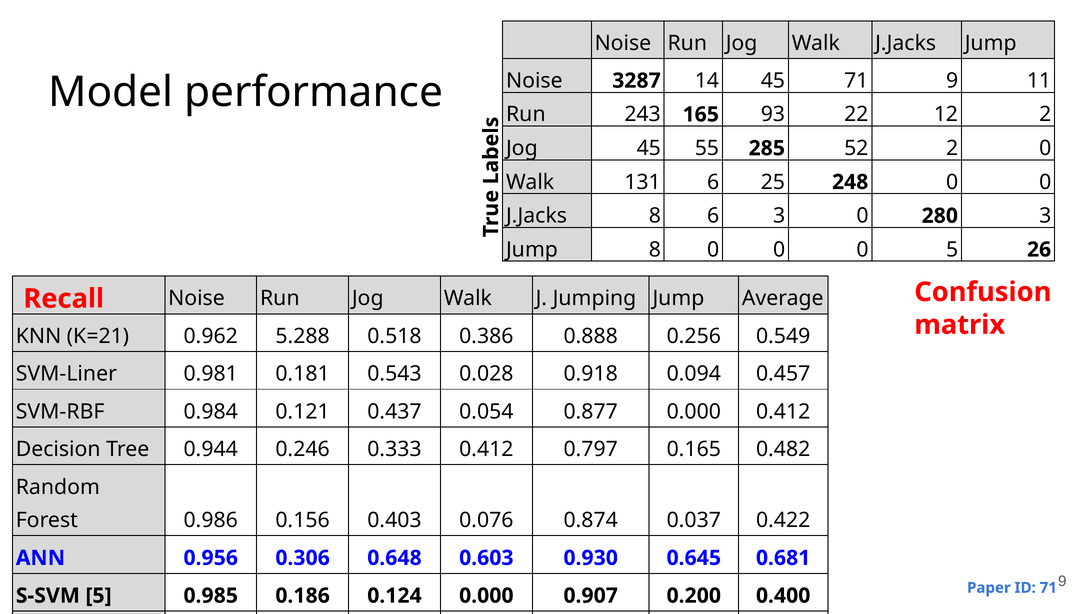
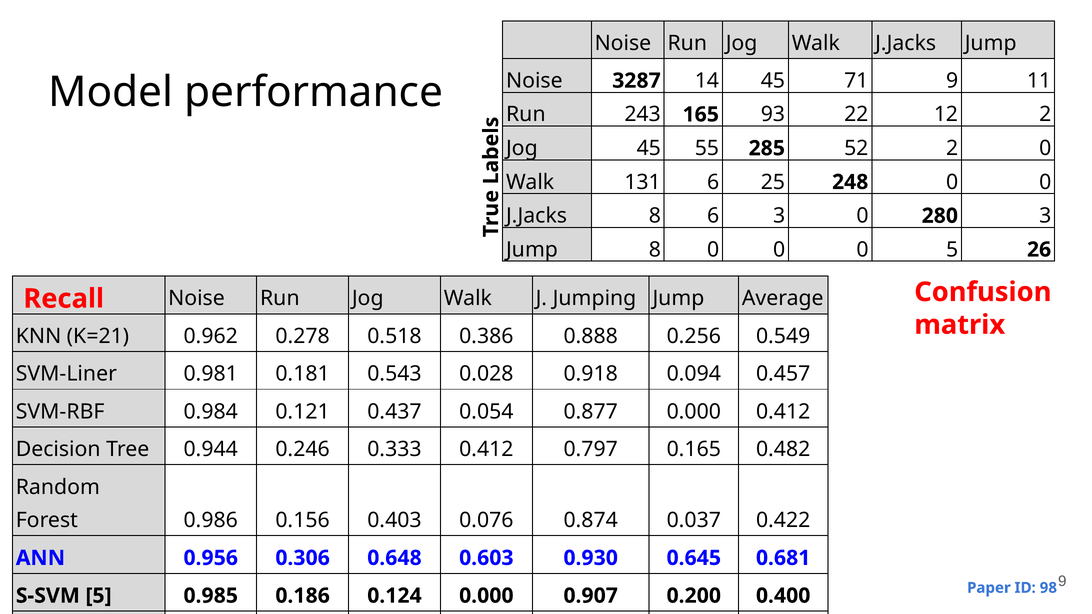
5.288: 5.288 -> 0.278 (303, 336)
ID 71: 71 -> 98 (1048, 588)
